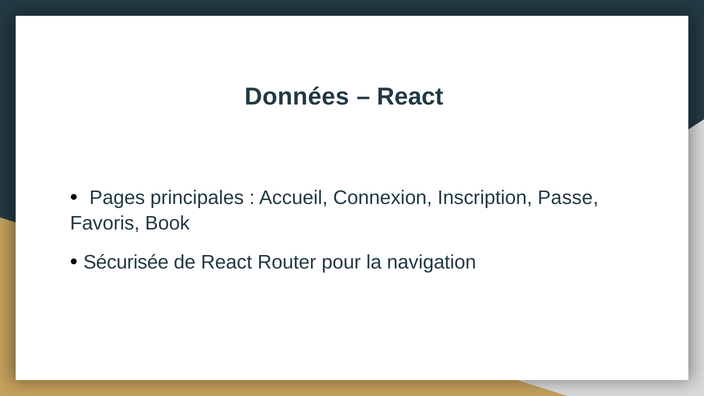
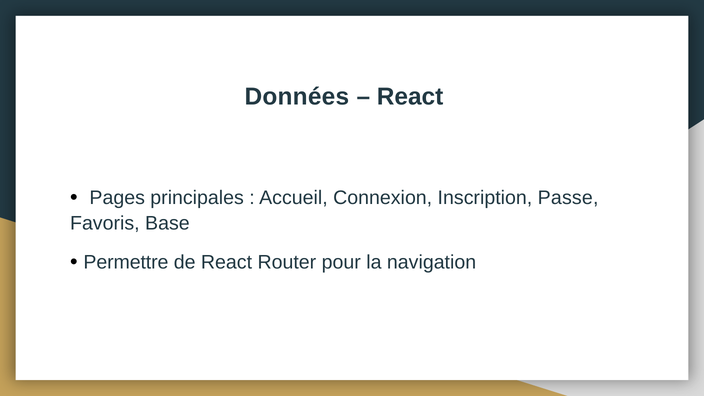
Book: Book -> Base (167, 223)
Sécurisée: Sécurisée -> Permettre (126, 262)
